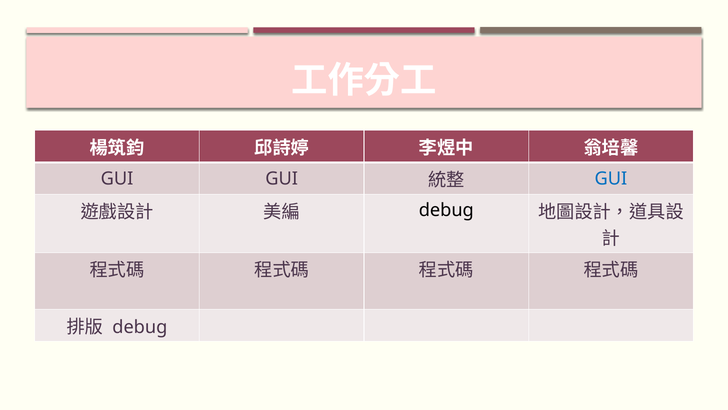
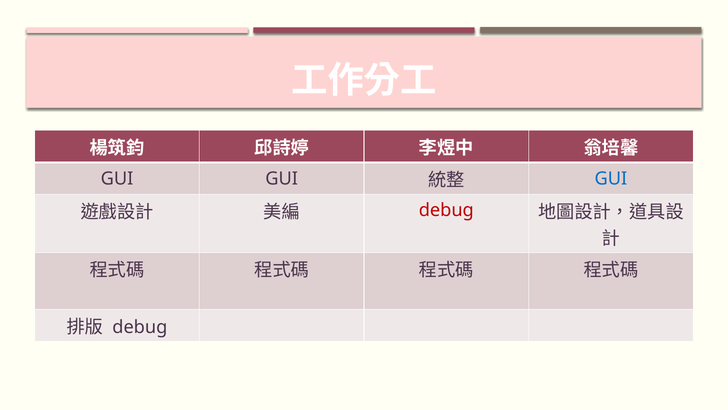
debug colour: black -> red (446, 210)
